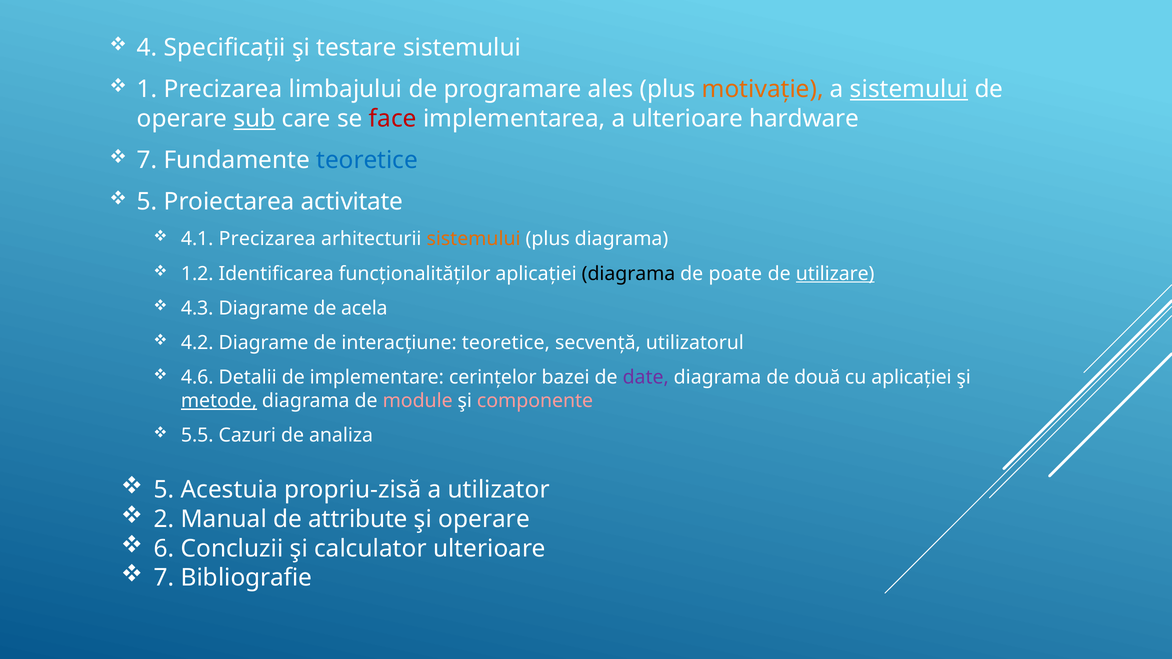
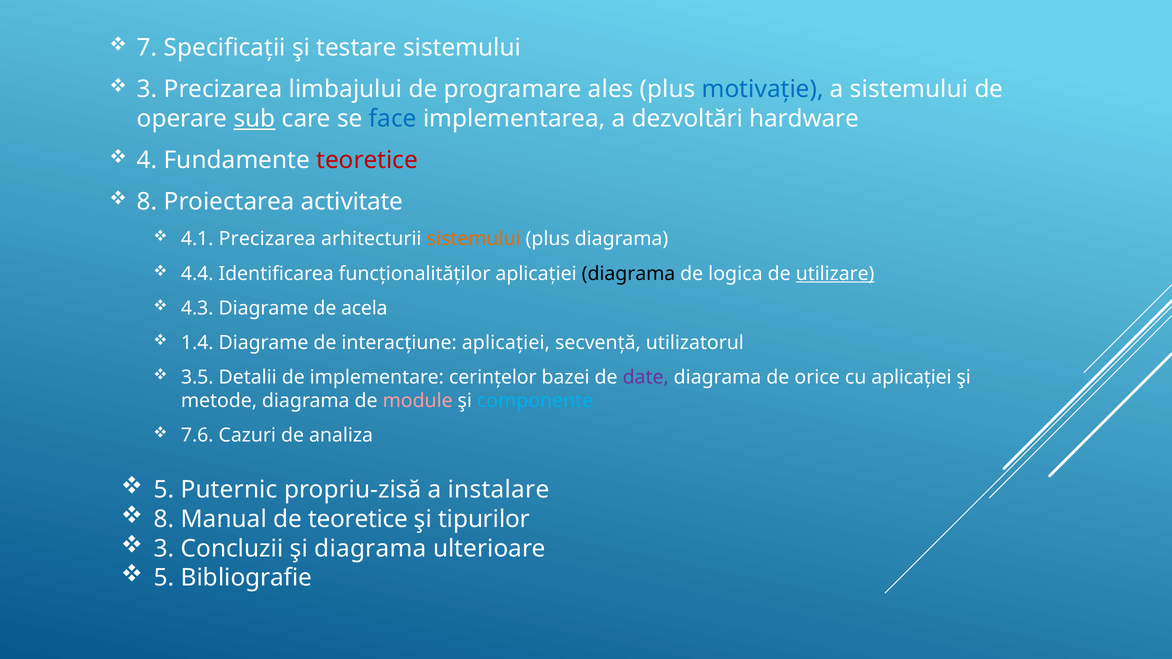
4: 4 -> 7 (147, 48)
1: 1 -> 3 (147, 89)
motivație colour: orange -> blue (763, 89)
sistemului underline: present -> none (909, 89)
face colour: red -> blue (393, 119)
a ulterioare: ulterioare -> dezvoltări (687, 119)
7: 7 -> 4 (147, 160)
teoretice colour: blue -> red (367, 160)
5: 5 -> 8 (147, 202)
1.2: 1.2 -> 4.4 (197, 274)
poate: poate -> logica (735, 274)
4.2: 4.2 -> 1.4 (197, 343)
interacțiune teoretice: teoretice -> aplicației (506, 343)
4.6: 4.6 -> 3.5 (197, 378)
două: două -> orice (817, 378)
metode underline: present -> none (219, 401)
componente colour: pink -> light blue (535, 401)
5.5: 5.5 -> 7.6 (197, 436)
Acestuia: Acestuia -> Puternic (229, 490)
utilizator: utilizator -> instalare (499, 490)
2: 2 -> 8 (164, 519)
de attribute: attribute -> teoretice (358, 519)
şi operare: operare -> tipurilor (484, 519)
6: 6 -> 3 (164, 549)
şi calculator: calculator -> diagrama (370, 549)
7: 7 -> 5 (164, 578)
